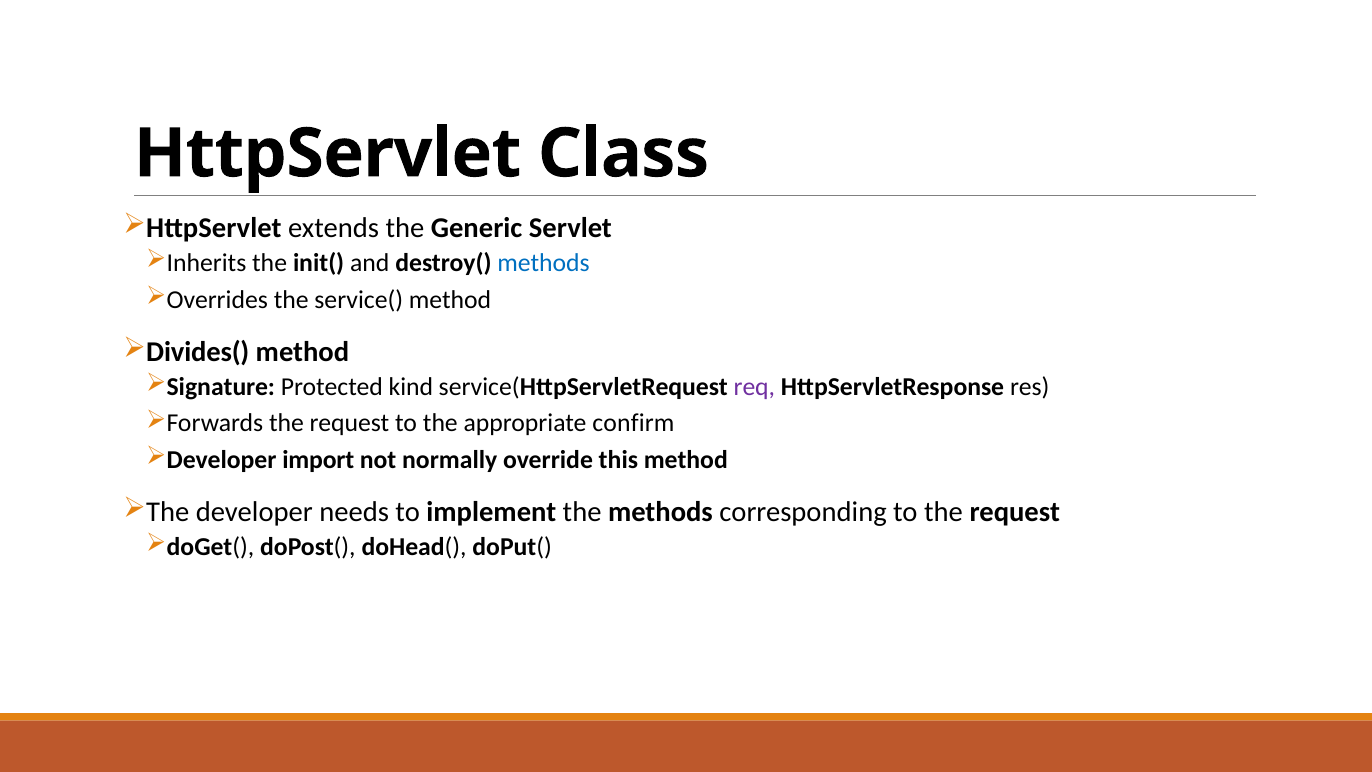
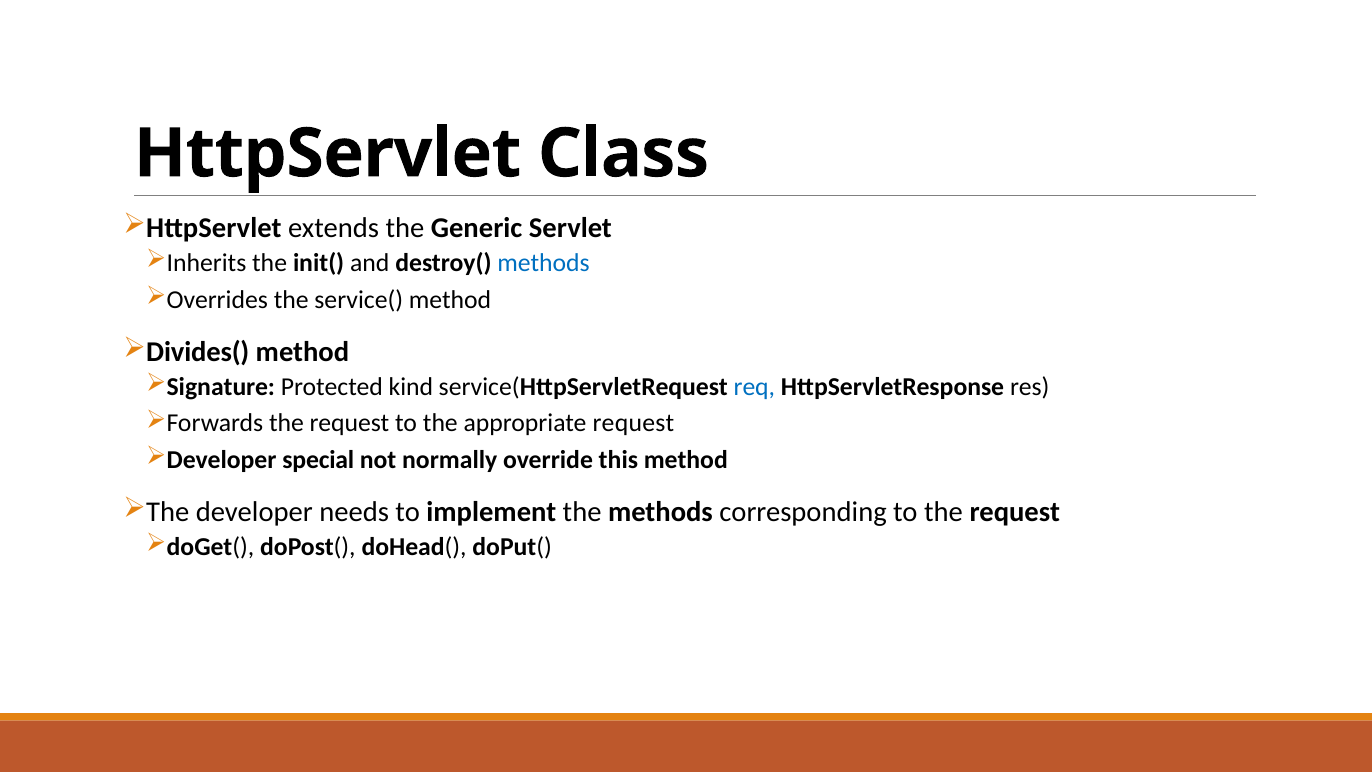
req colour: purple -> blue (754, 387)
appropriate confirm: confirm -> request (633, 423)
import: import -> special (318, 460)
